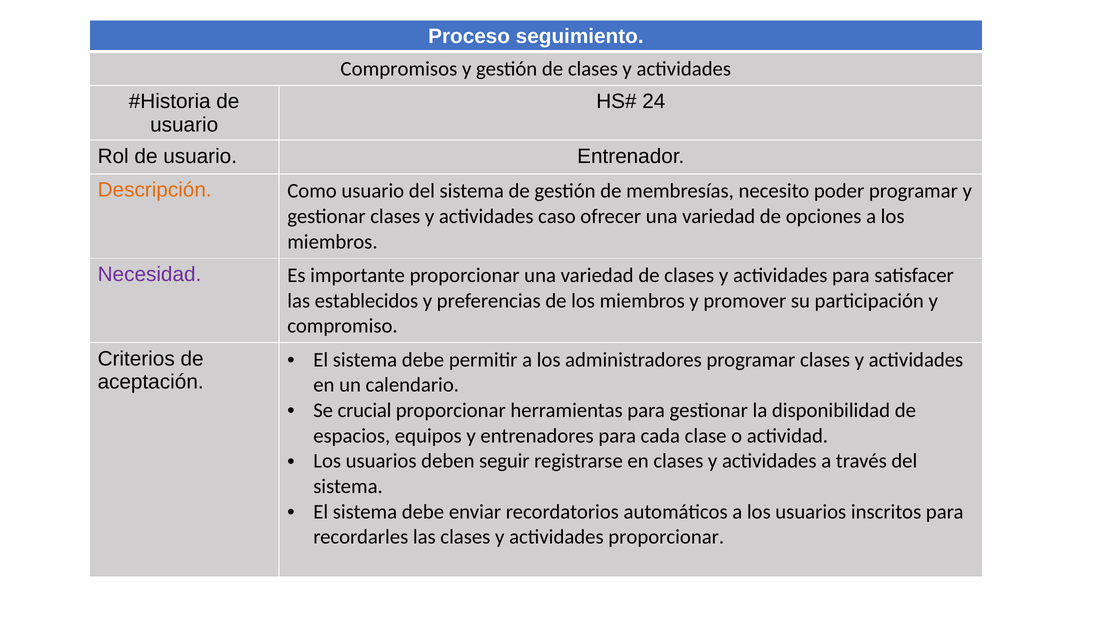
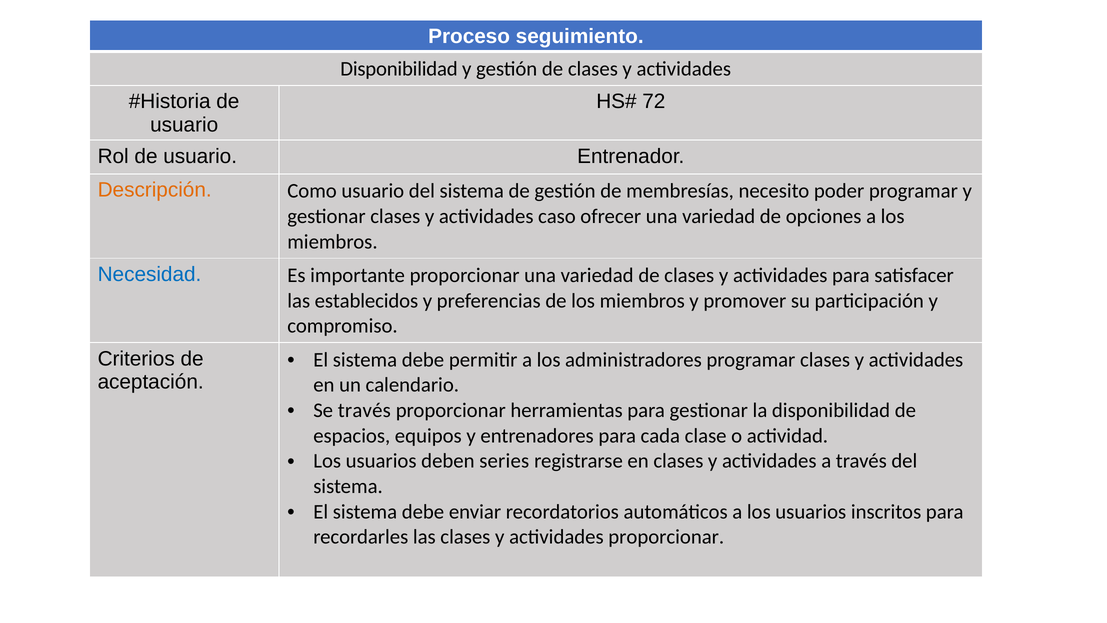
Compromisos: Compromisos -> Disponibilidad (399, 69)
24: 24 -> 72 (654, 101)
Necesidad colour: purple -> blue (149, 274)
Se crucial: crucial -> través (364, 410)
seguir: seguir -> series (504, 461)
